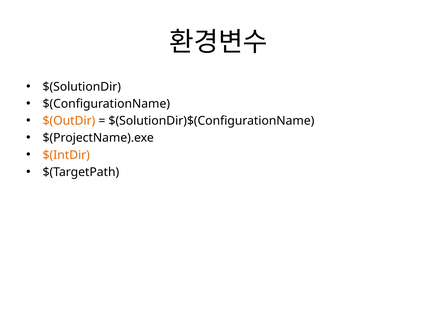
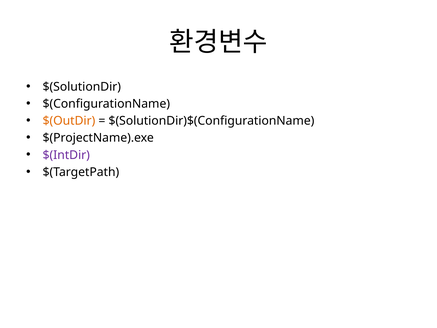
$(IntDir colour: orange -> purple (66, 155)
